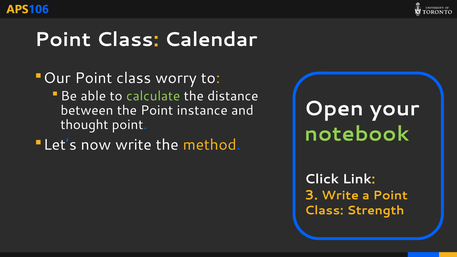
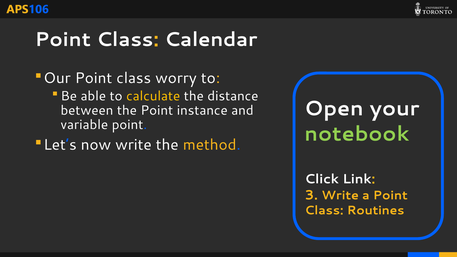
calculate colour: light green -> yellow (153, 96)
thought: thought -> variable (84, 125)
Strength: Strength -> Routines (376, 210)
